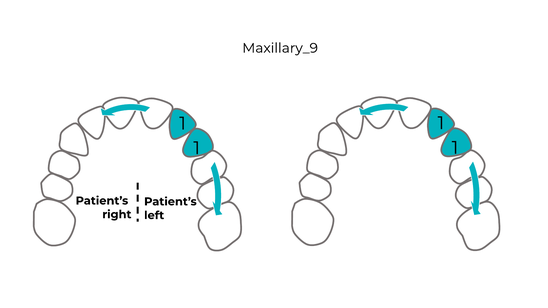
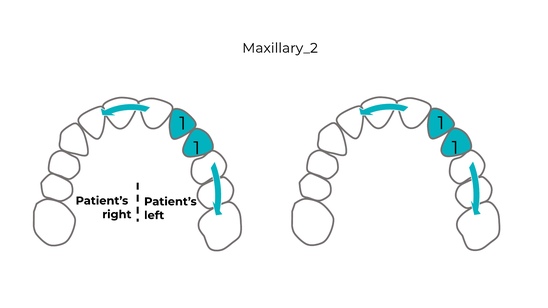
Maxillary_9: Maxillary_9 -> Maxillary_2 (280, 48)
